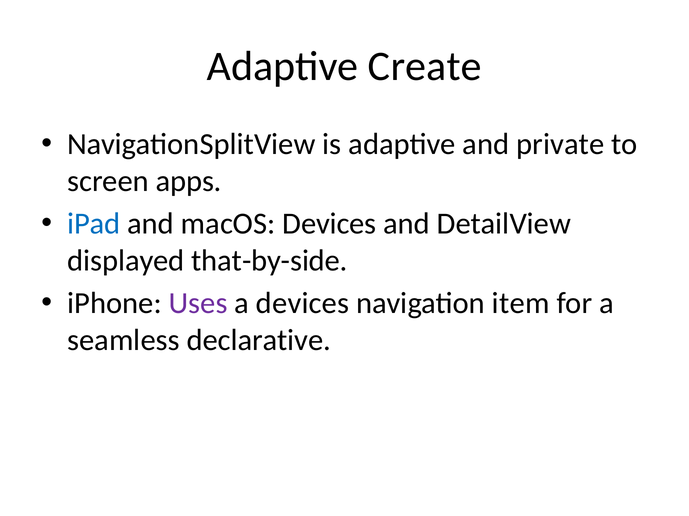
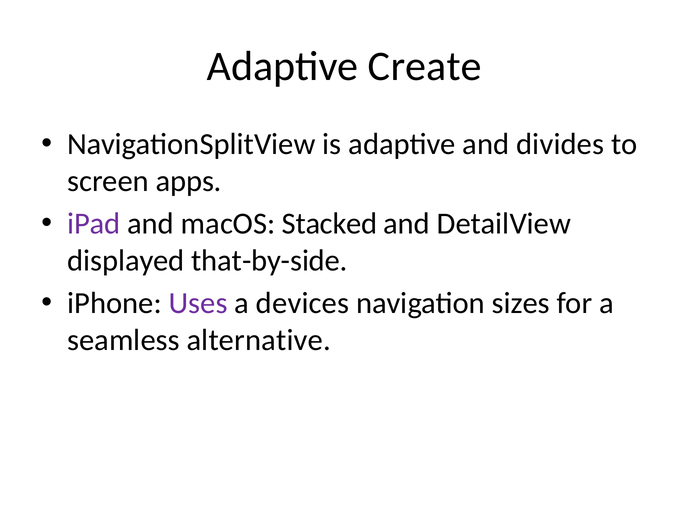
private: private -> divides (560, 145)
iPad colour: blue -> purple (94, 224)
macOS Devices: Devices -> Stacked (330, 224)
item: item -> sizes (521, 304)
declarative: declarative -> alternative (259, 341)
